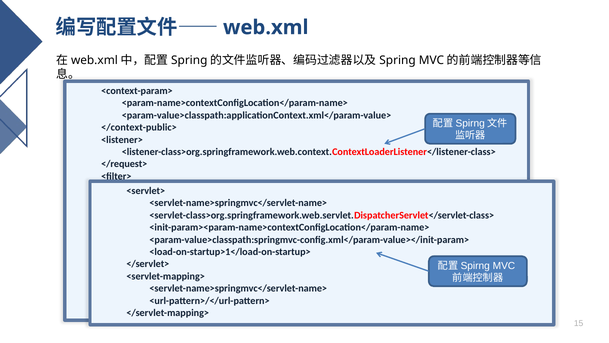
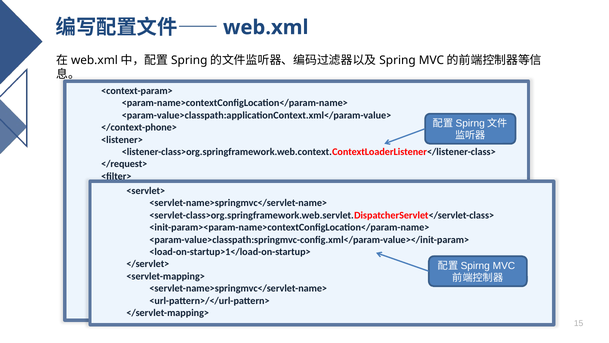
</context-public>: </context-public> -> </context-phone> (139, 127)
